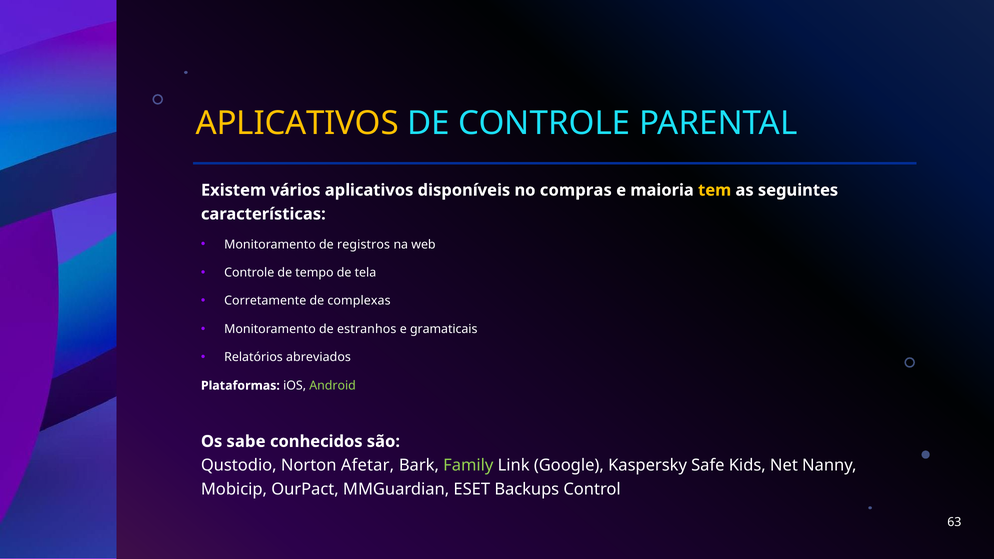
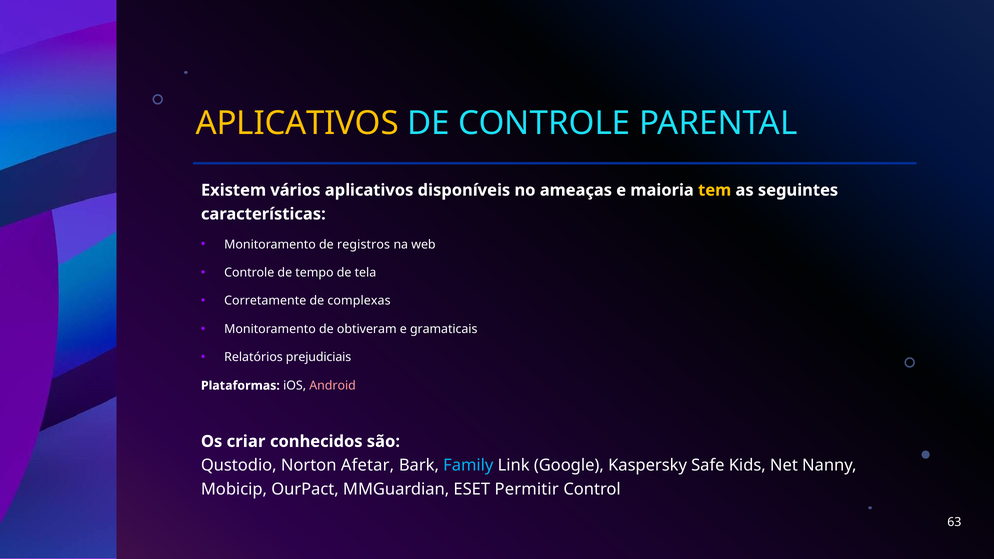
compras: compras -> ameaças (576, 190)
estranhos: estranhos -> obtiveram (367, 329)
abreviados: abreviados -> prejudiciais (319, 357)
Android colour: light green -> pink (333, 386)
sabe: sabe -> criar (246, 442)
Family colour: light green -> light blue (468, 465)
Backups: Backups -> Permitir (527, 489)
